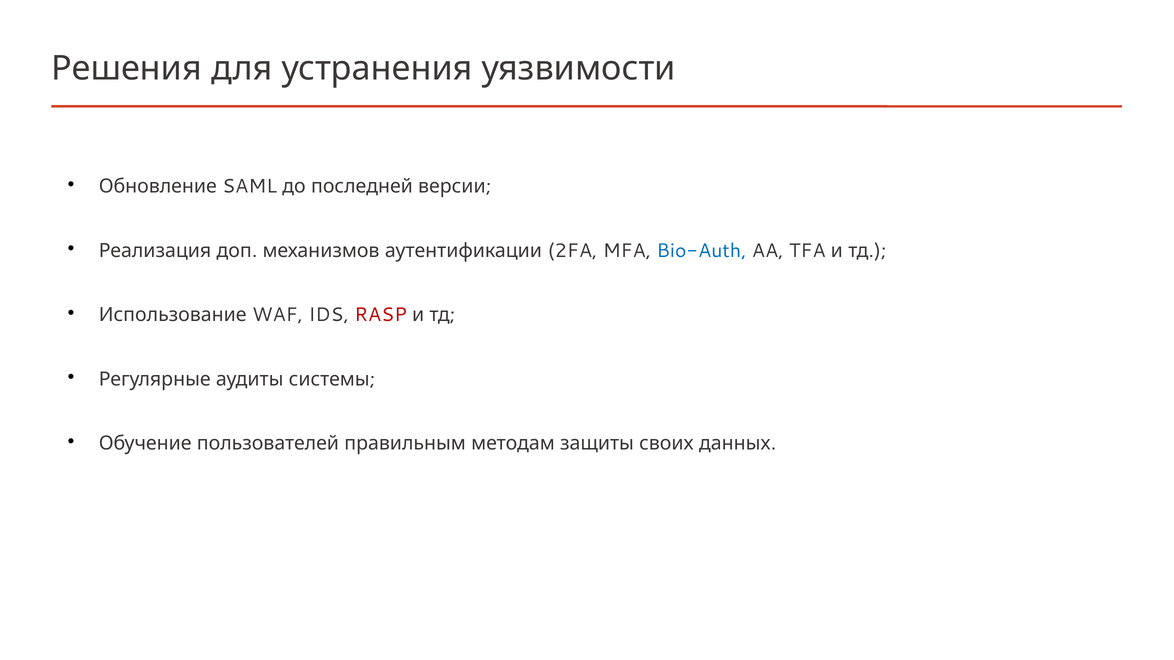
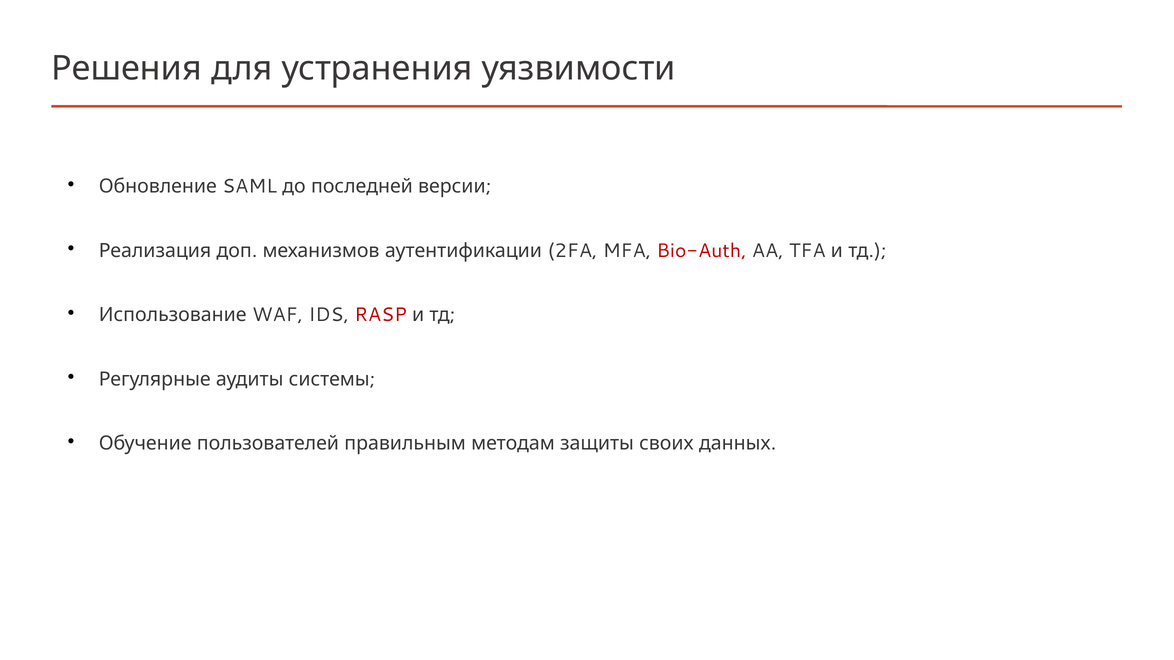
Bio-Auth colour: blue -> red (701, 251)
